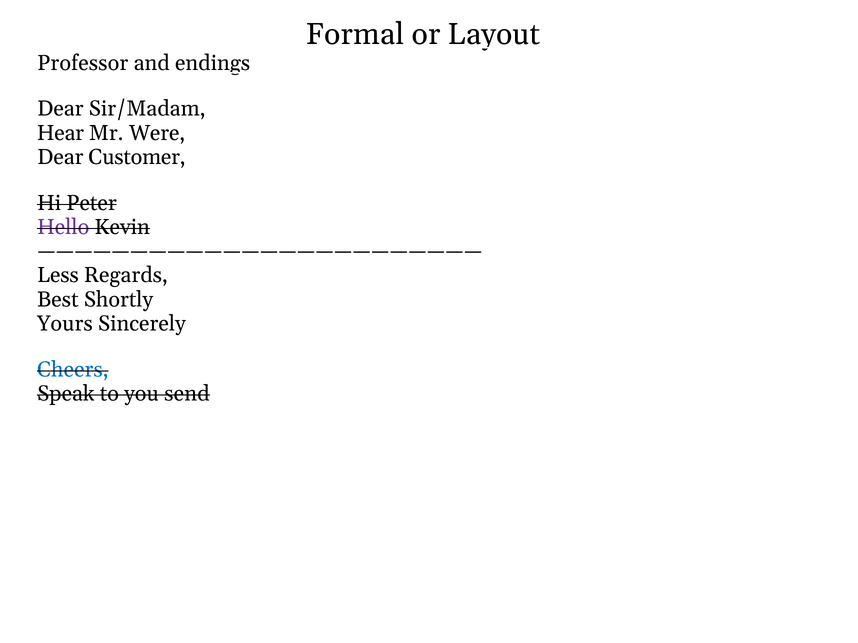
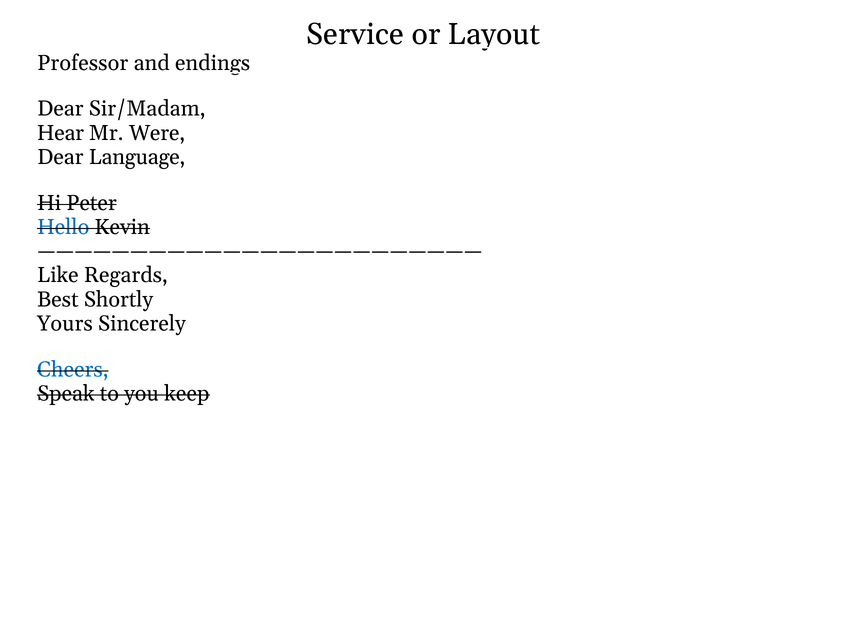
Formal: Formal -> Service (355, 34)
Customer: Customer -> Language (137, 157)
Hello colour: purple -> blue (63, 227)
Less: Less -> Like (58, 275)
send: send -> keep (187, 394)
